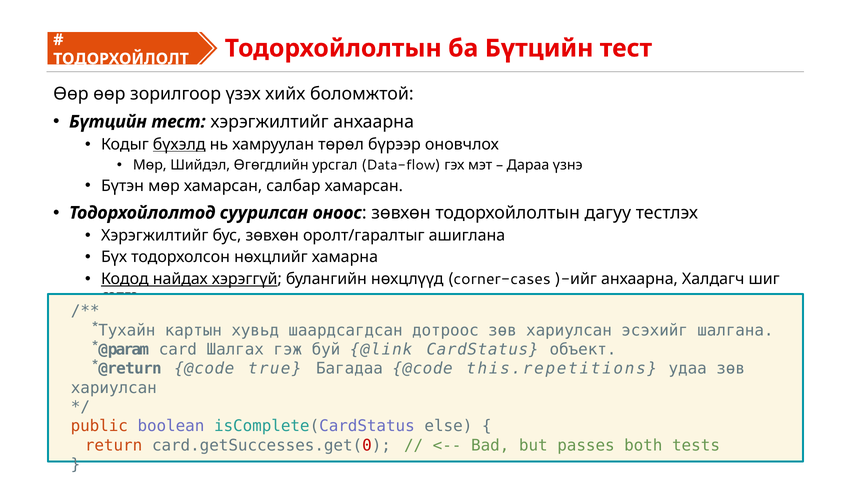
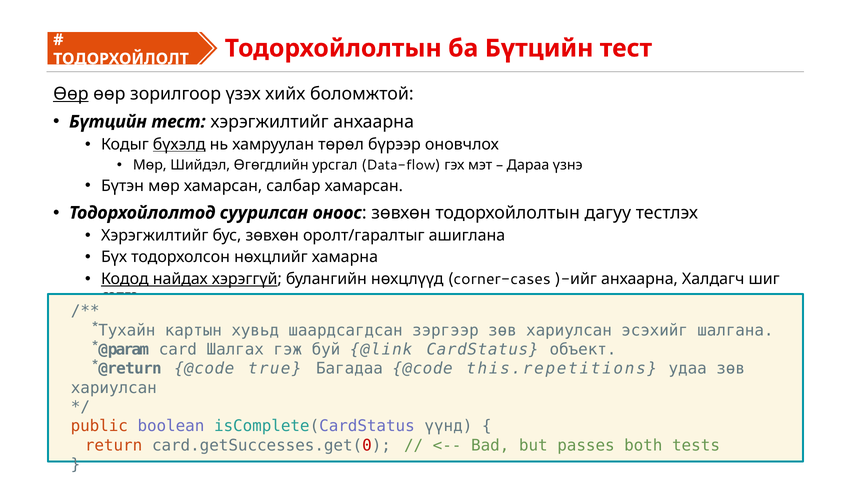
Өөр underline: none -> present (71, 94)
дотроос: дотроос -> зэргээр (445, 330)
else: else -> үүнд (448, 426)
